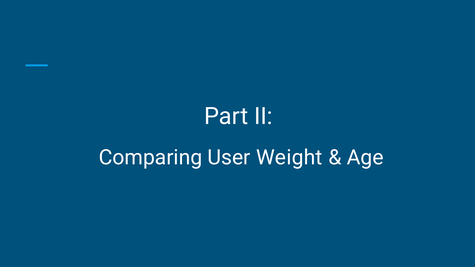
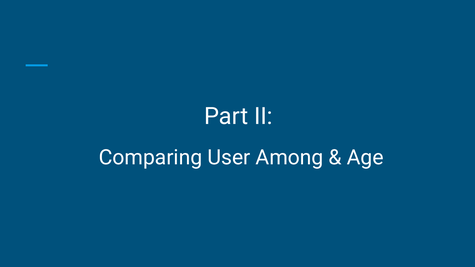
Weight: Weight -> Among (289, 158)
